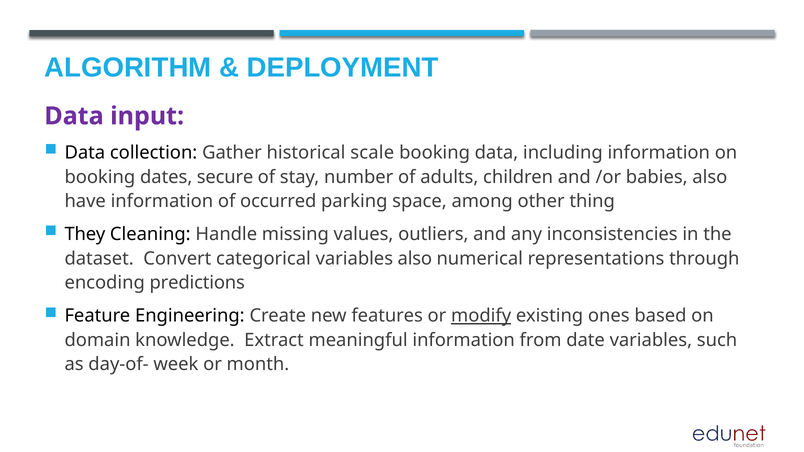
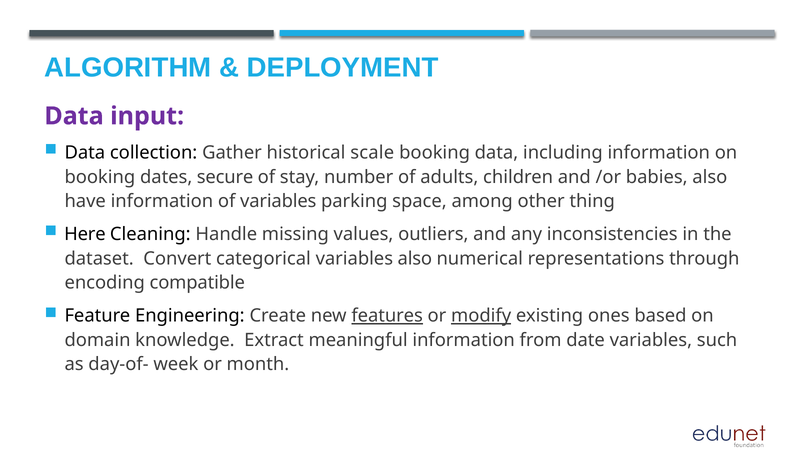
of occurred: occurred -> variables (278, 201)
They: They -> Here (85, 234)
predictions: predictions -> compatible (197, 283)
features underline: none -> present (387, 316)
